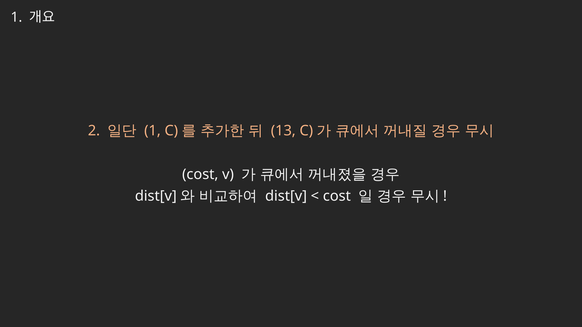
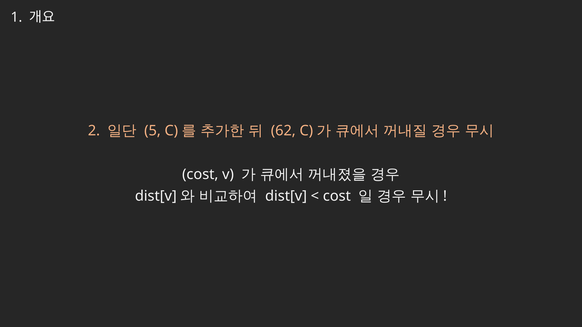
1: 1 -> 5 (153, 131)
13: 13 -> 62 (283, 131)
